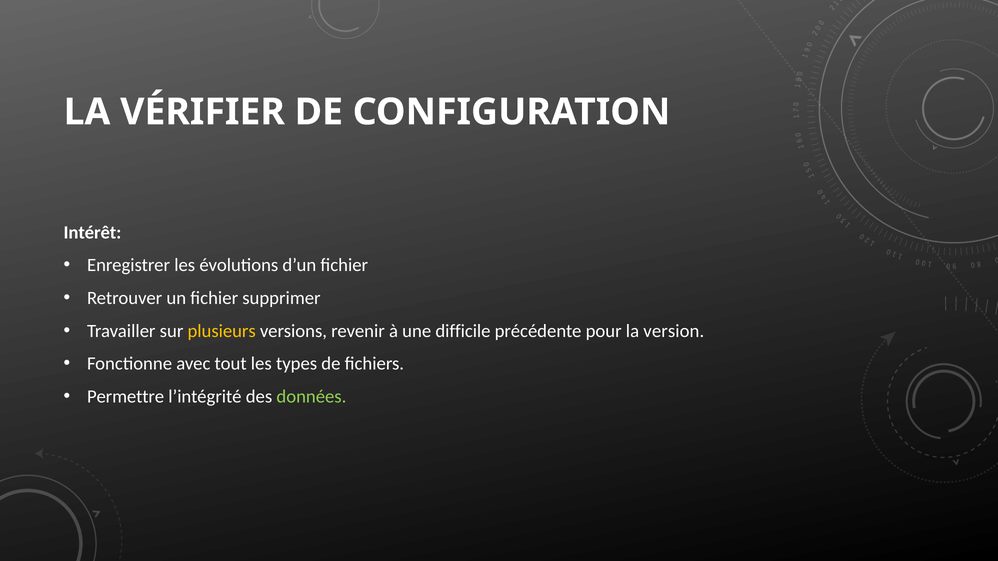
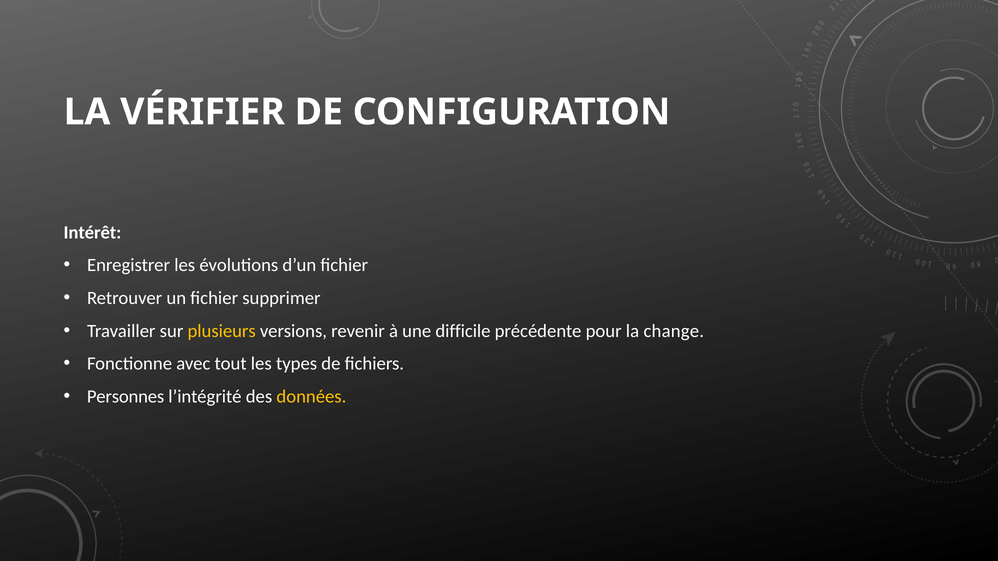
version: version -> change (674, 331)
Permettre: Permettre -> Personnes (126, 397)
données colour: light green -> yellow (311, 397)
